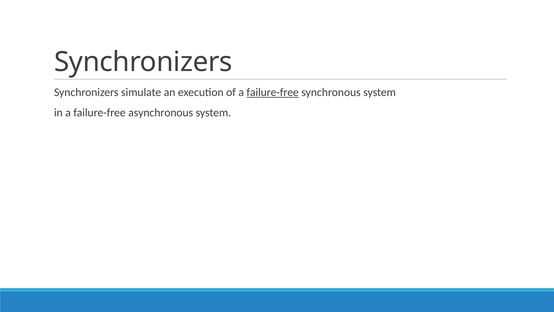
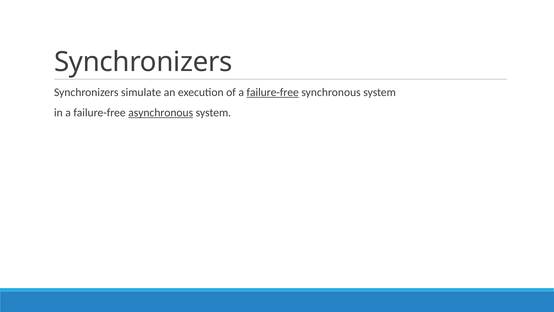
asynchronous underline: none -> present (161, 113)
